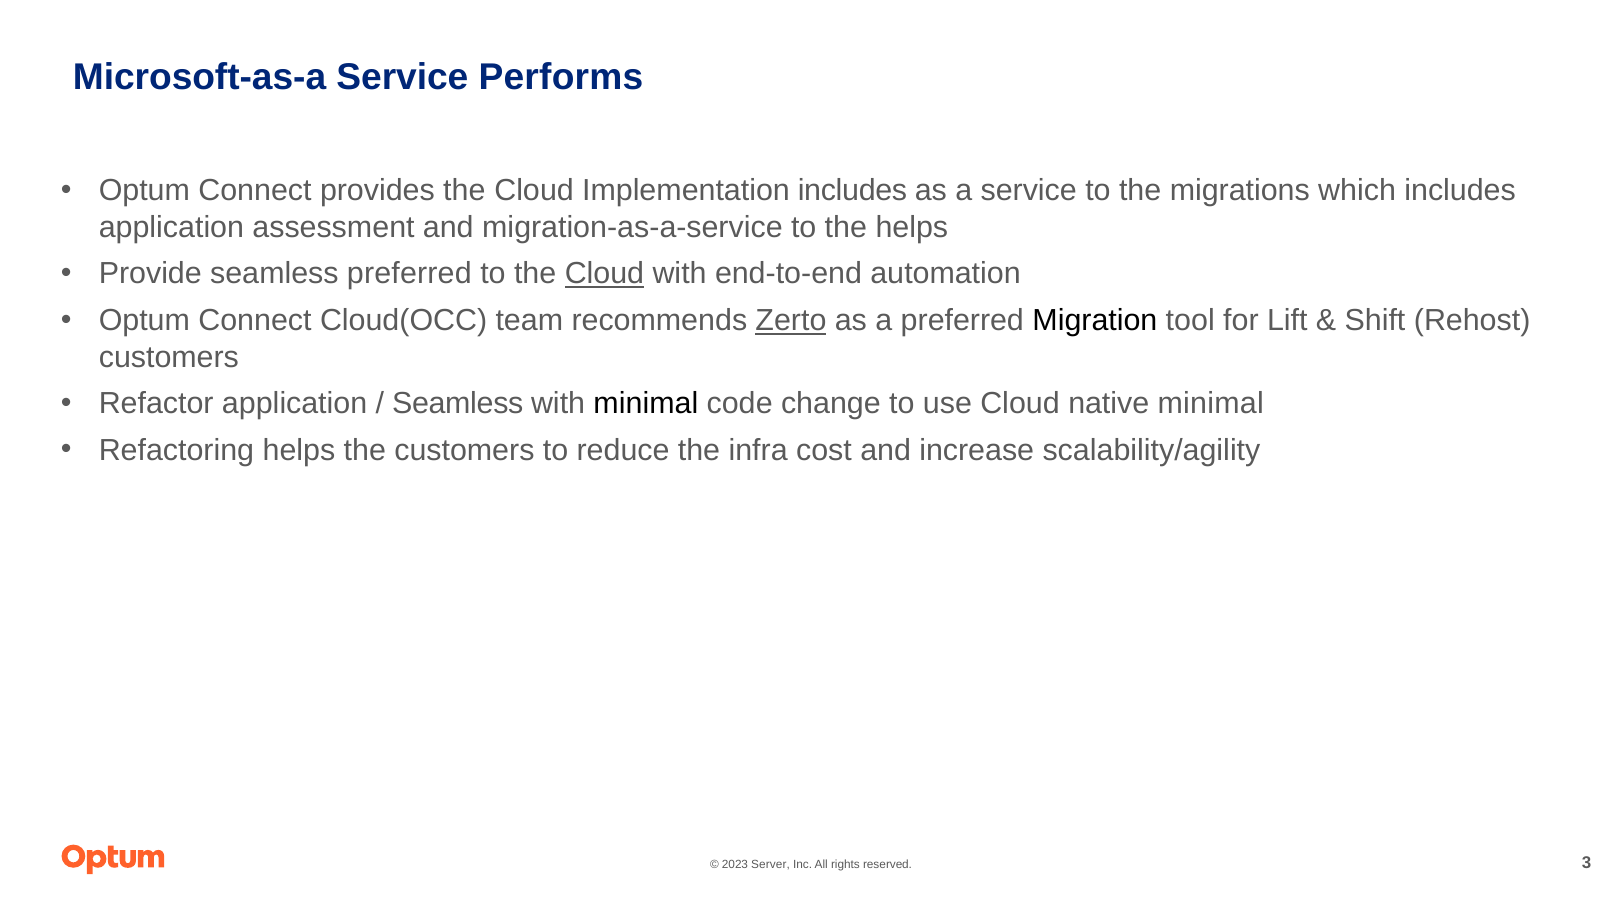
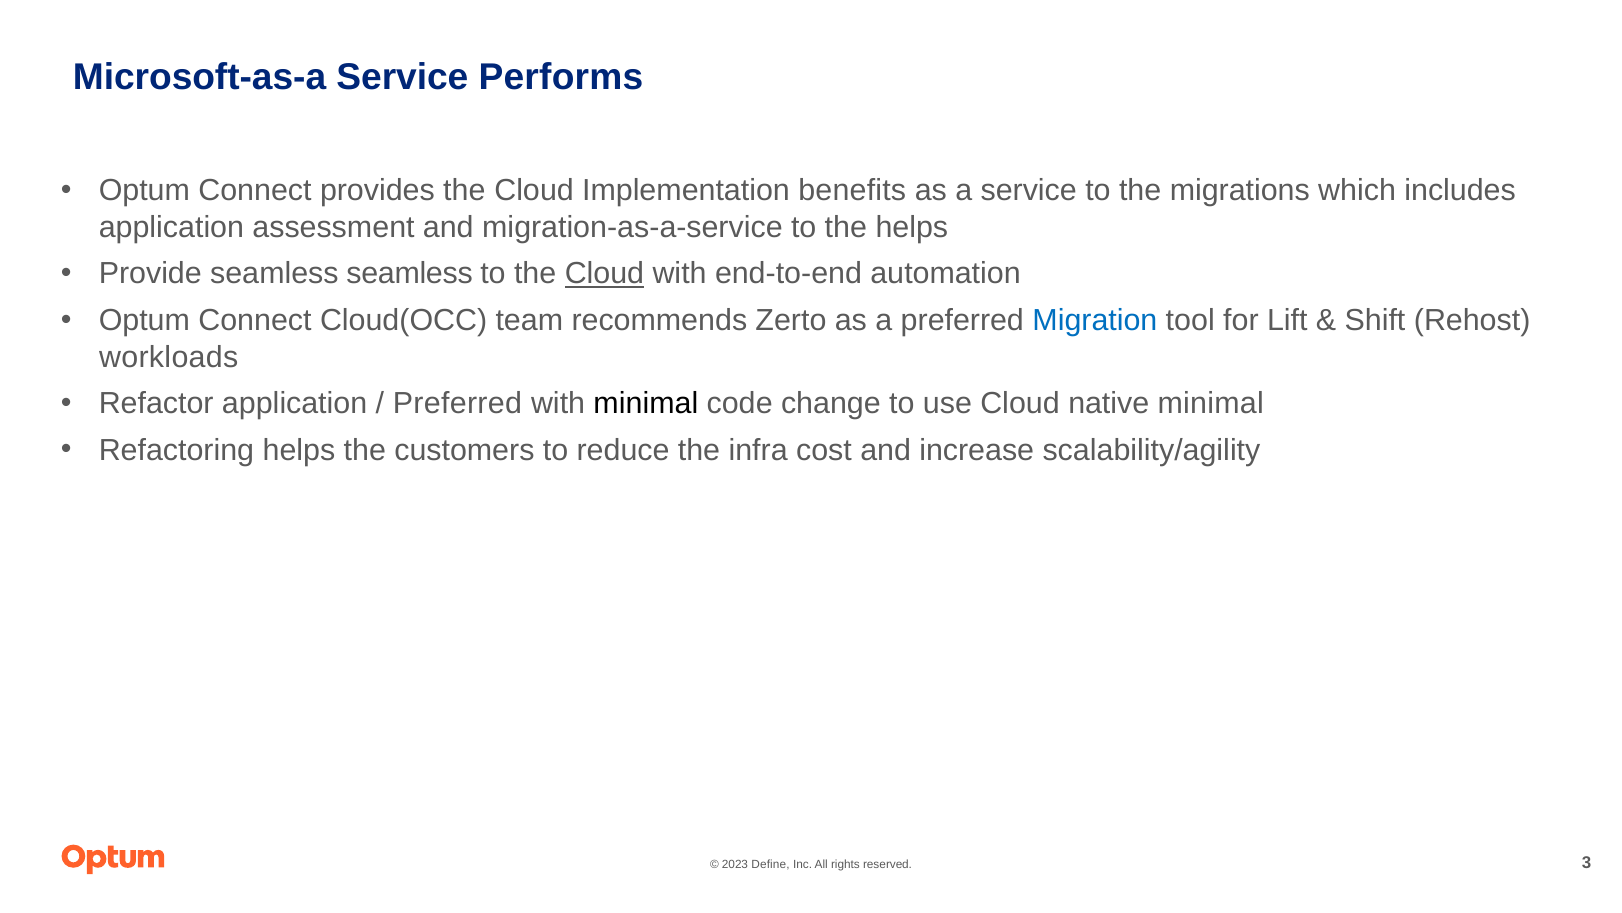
Implementation includes: includes -> benefits (852, 191)
seamless preferred: preferred -> seamless (410, 274)
Zerto underline: present -> none (791, 320)
Migration colour: black -> blue (1095, 320)
customers: customers -> workloads (169, 357)
Seamless: Seamless -> Preferred (457, 404)
Server: Server -> Define (771, 864)
